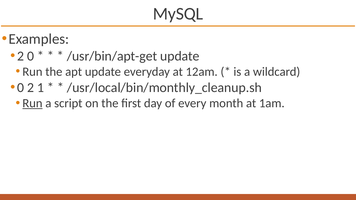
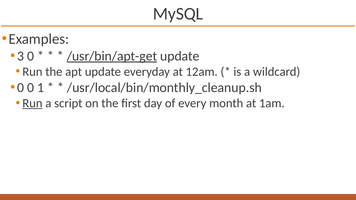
2: 2 -> 3 (21, 56)
/usr/bin/apt-get underline: none -> present (112, 56)
0 2: 2 -> 0 (31, 88)
